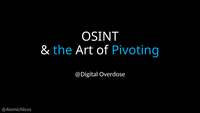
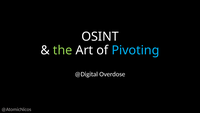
the colour: light blue -> light green (63, 50)
